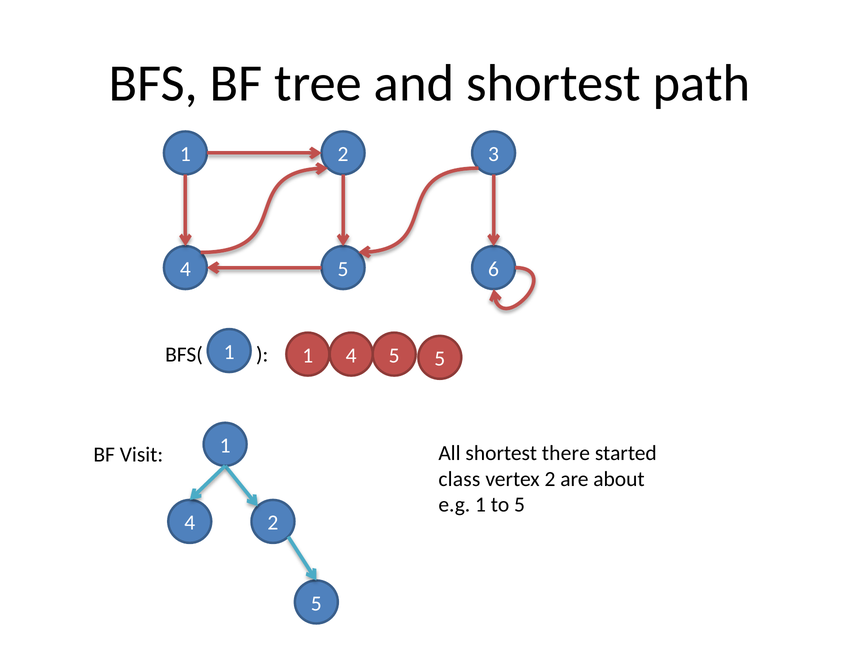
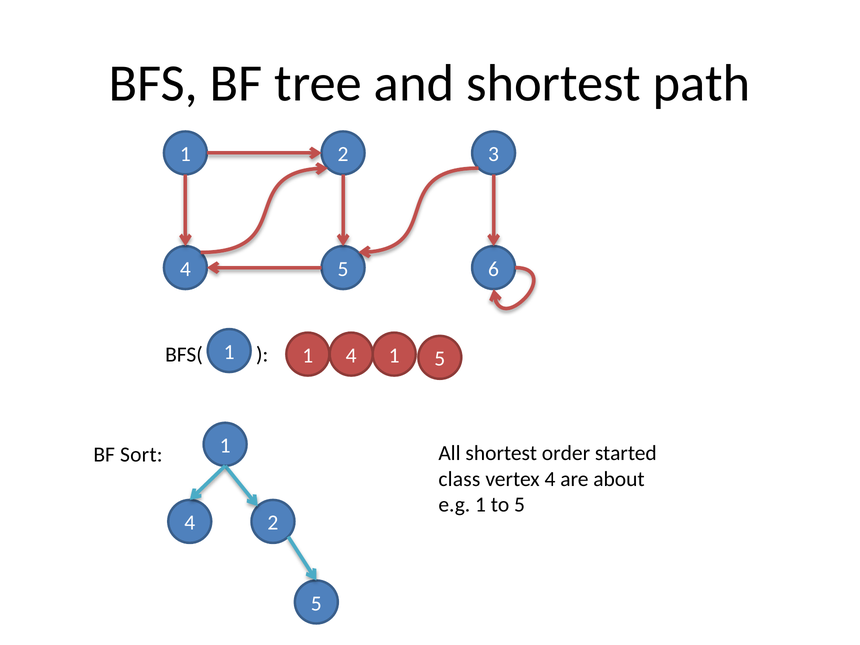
5: 5 -> 1 (394, 356)
Visit: Visit -> Sort (141, 455)
there: there -> order (566, 453)
vertex 2: 2 -> 4 (550, 479)
